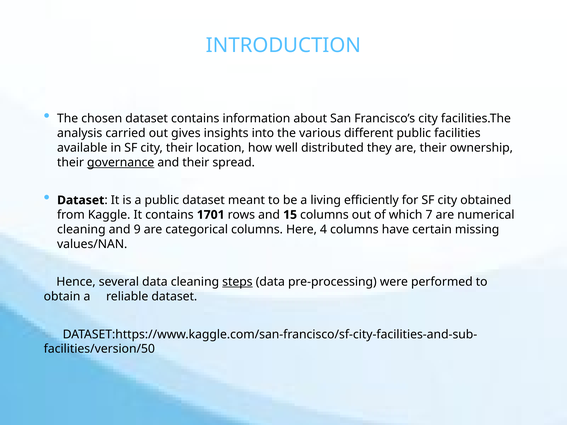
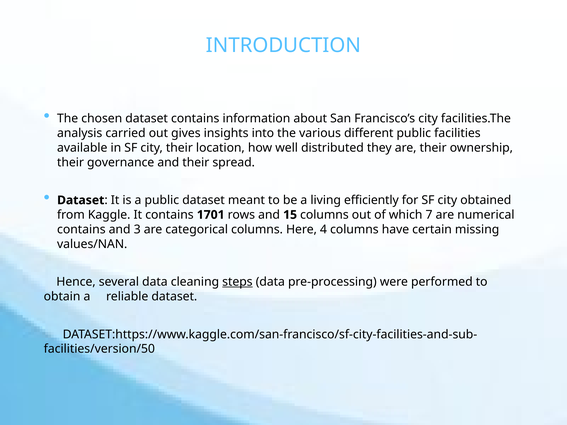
governance underline: present -> none (121, 162)
cleaning: cleaning -> contains (81, 230)
9: 9 -> 3 (137, 230)
